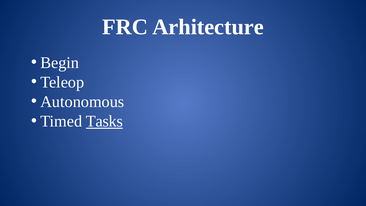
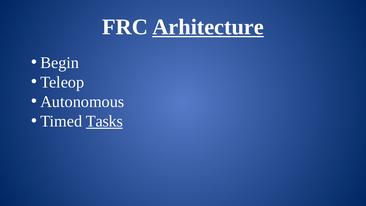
Arhitecture underline: none -> present (208, 27)
